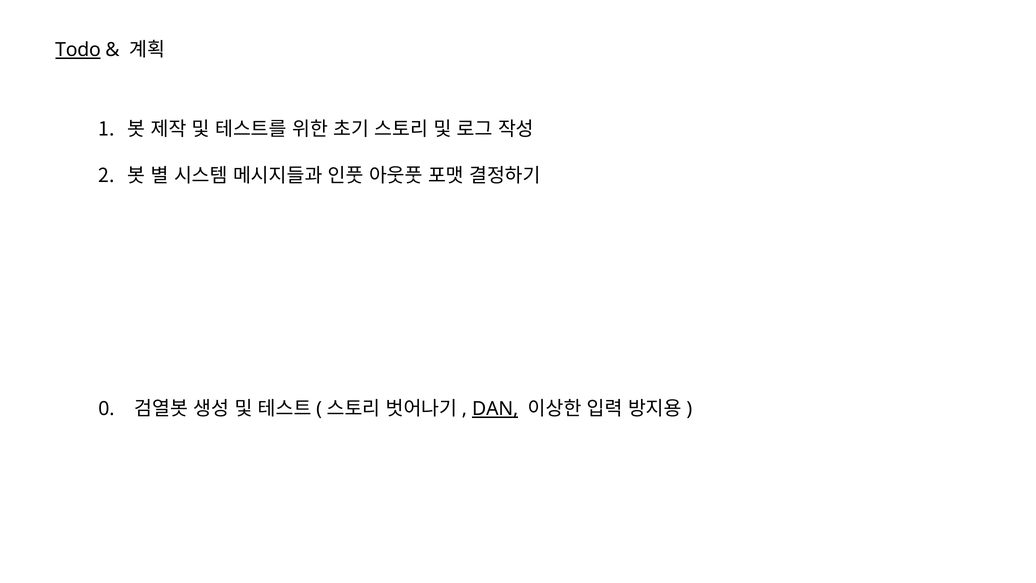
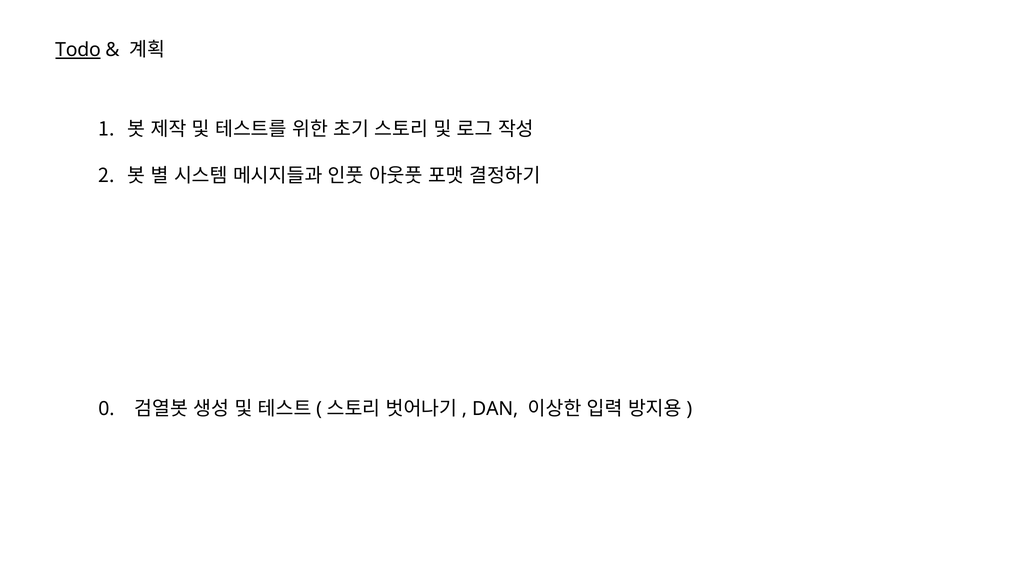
DAN underline: present -> none (495, 409)
